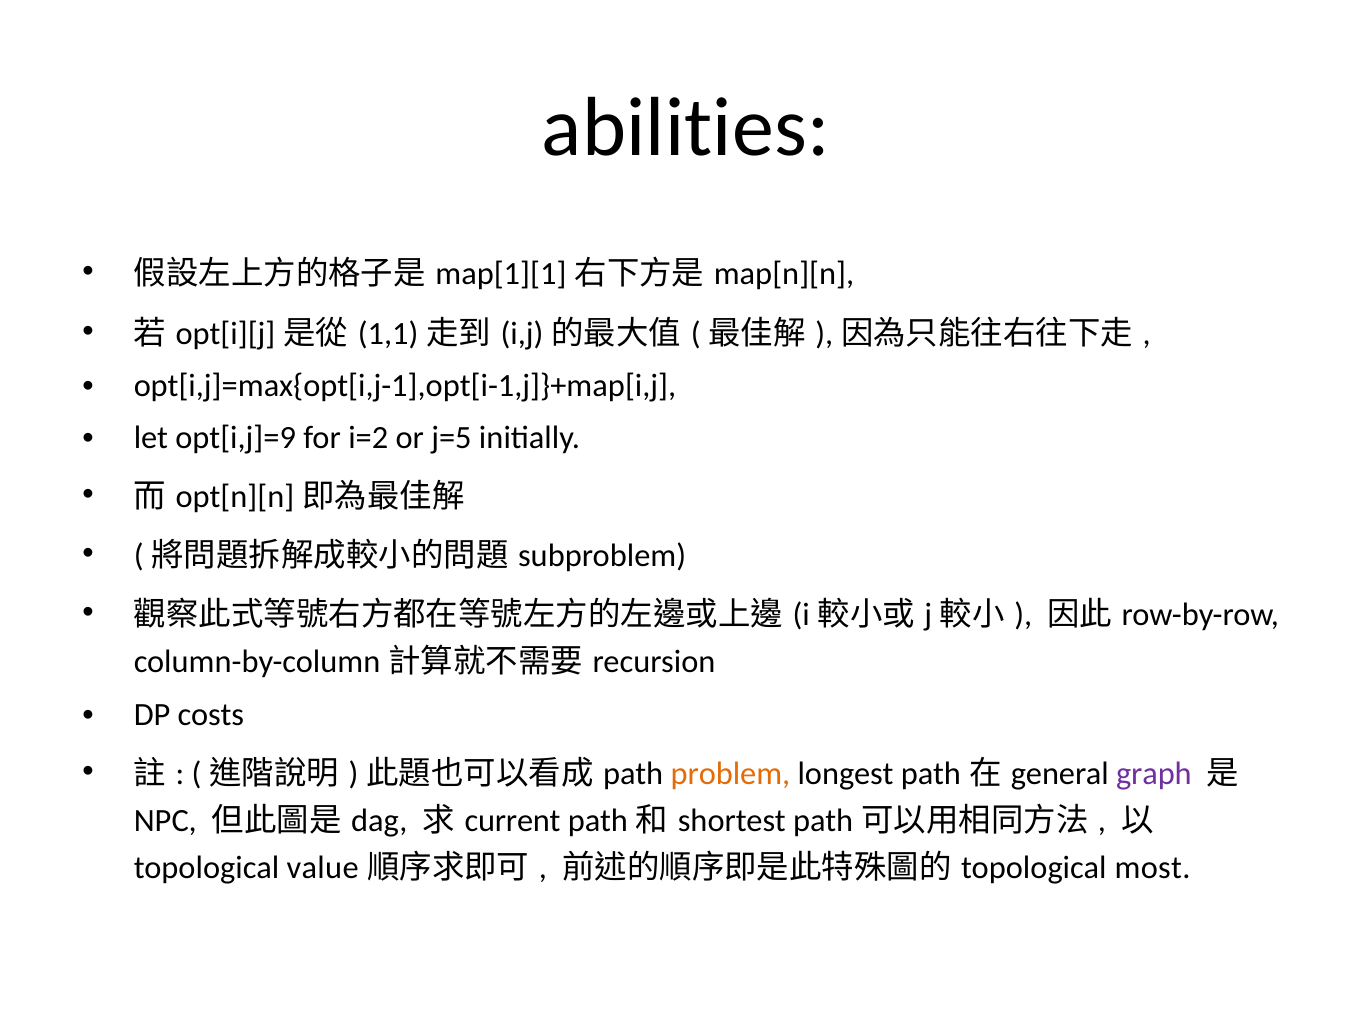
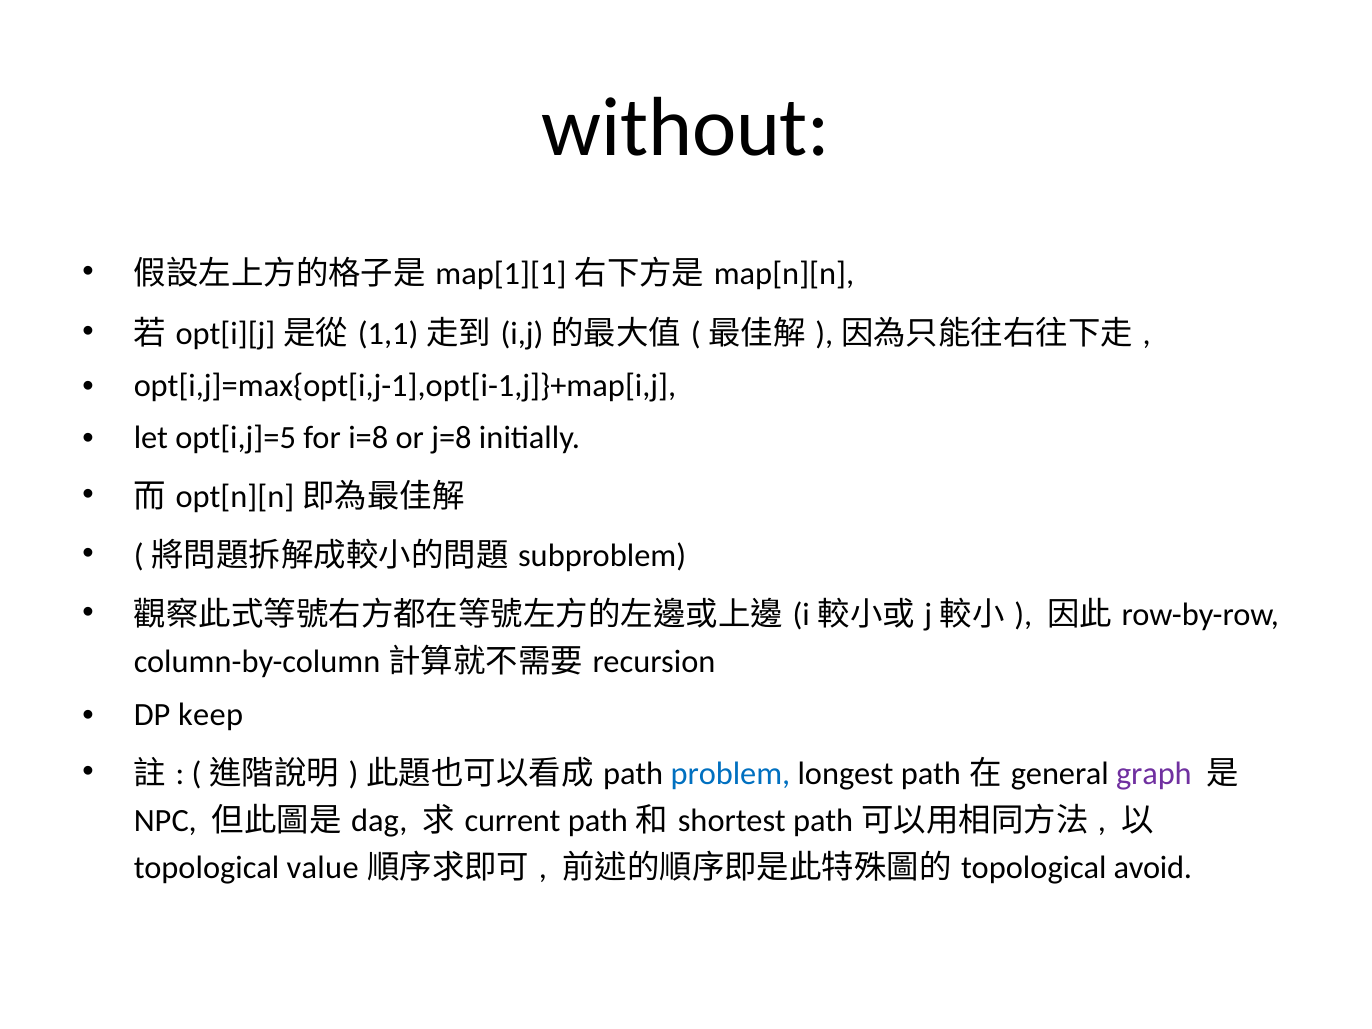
abilities: abilities -> without (686, 128)
opt[i,j]=9: opt[i,j]=9 -> opt[i,j]=5 (236, 438)
i=2: i=2 -> i=8 (368, 438)
j=5: j=5 -> j=8 (451, 438)
costs: costs -> keep (211, 715)
problem colour: orange -> blue (730, 773)
most: most -> avoid (1153, 868)
